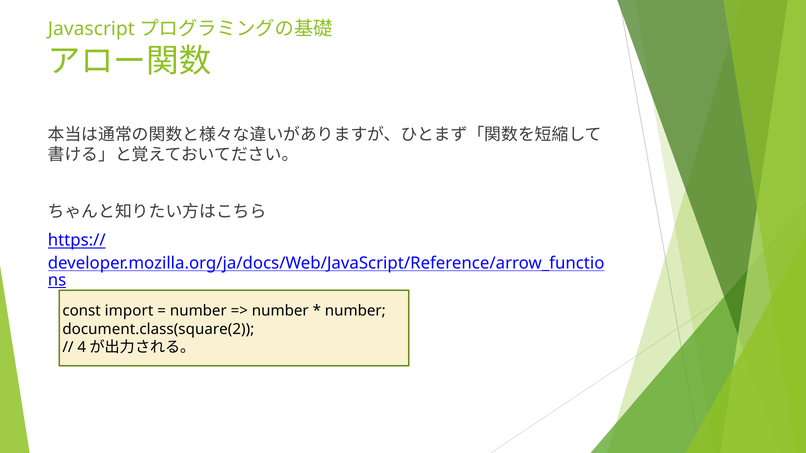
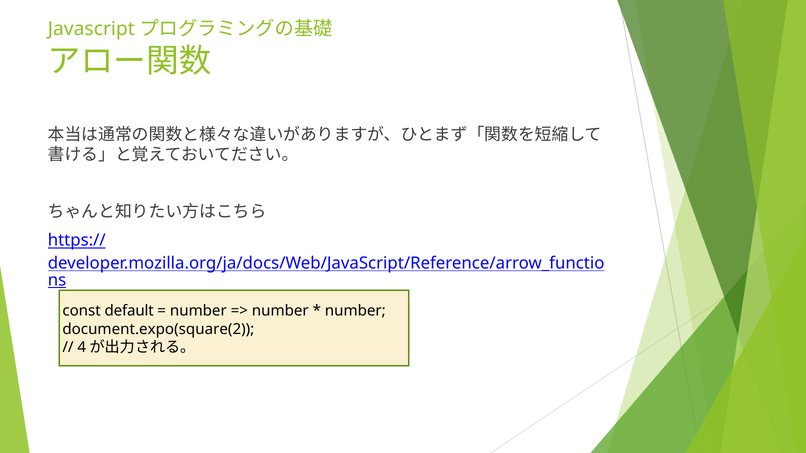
import: import -> default (129, 311)
document.class(square(2: document.class(square(2 -> document.expo(square(2 (158, 329)
